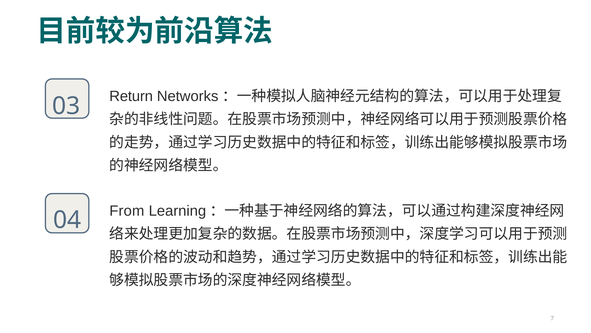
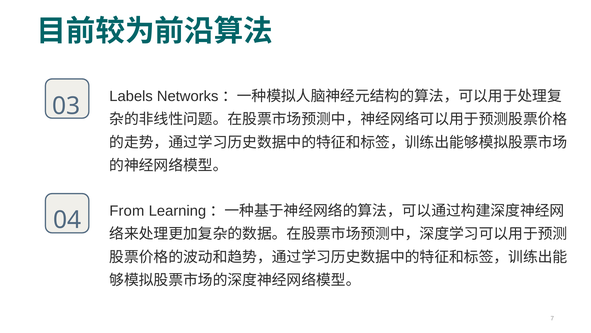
Return: Return -> Labels (131, 96)
